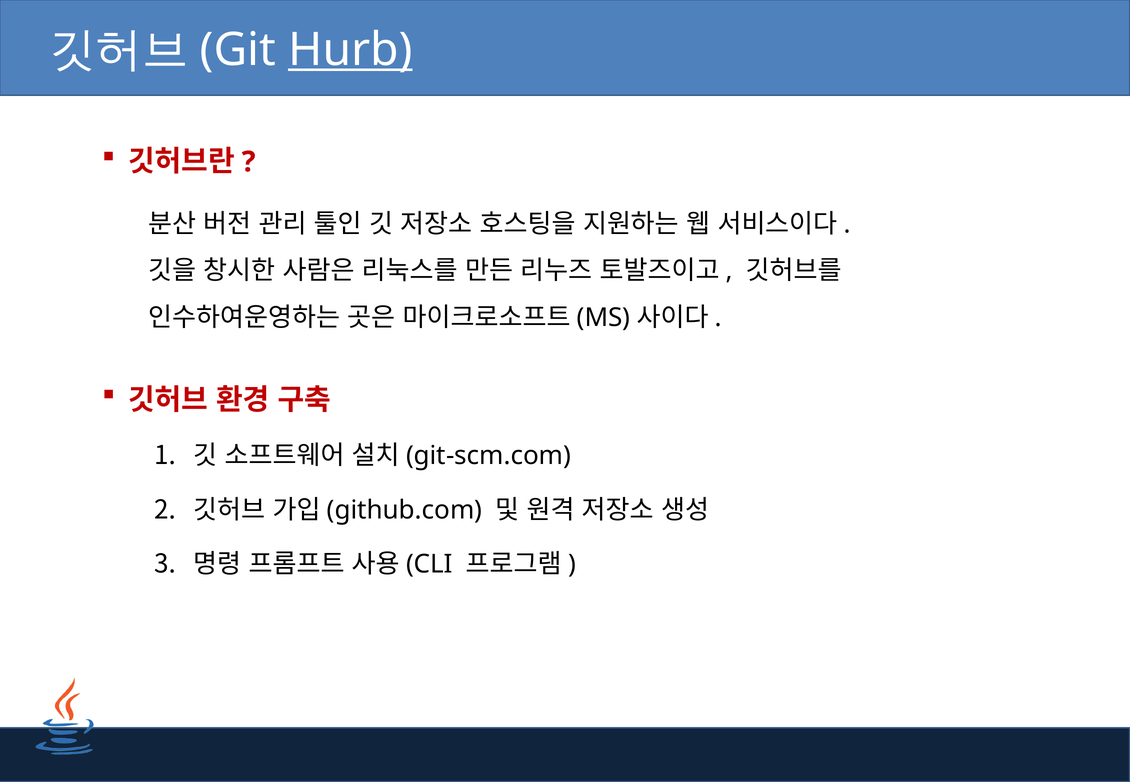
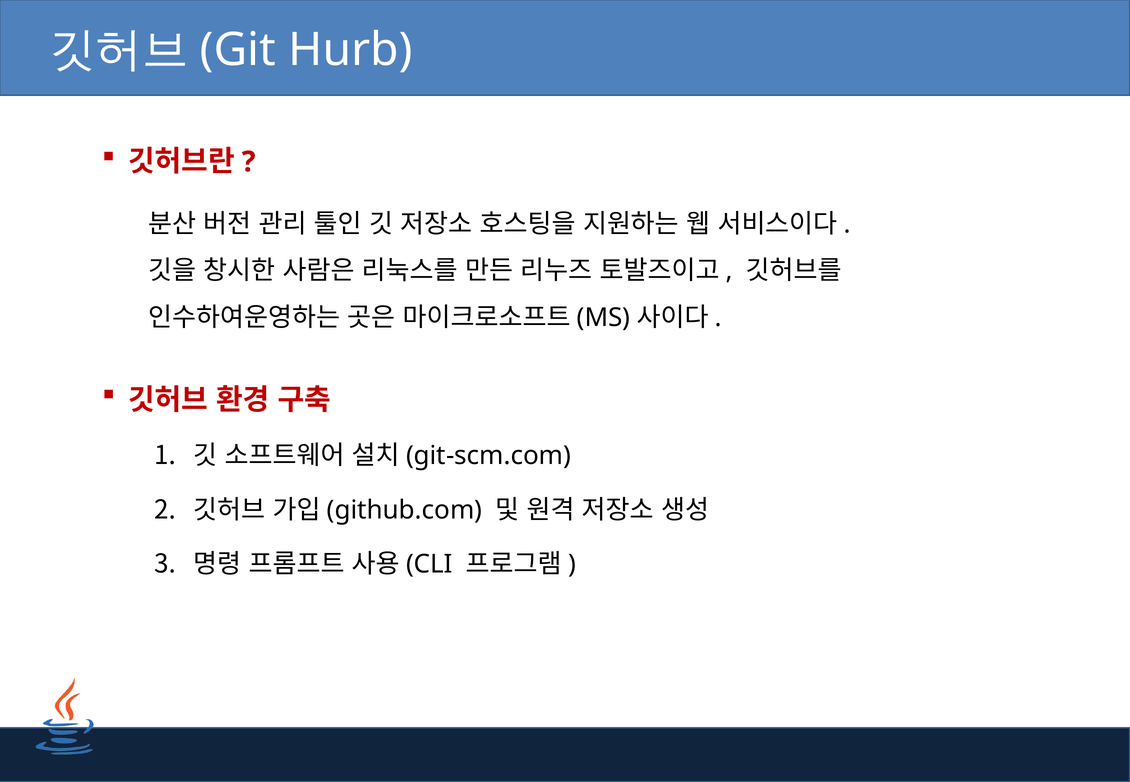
Hurb underline: present -> none (350, 50)
